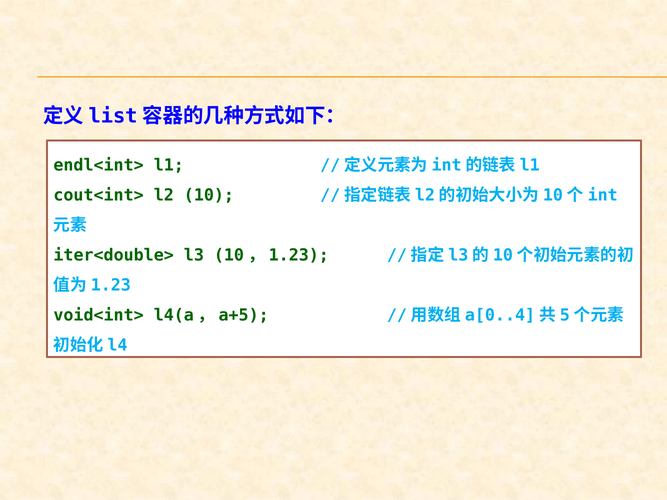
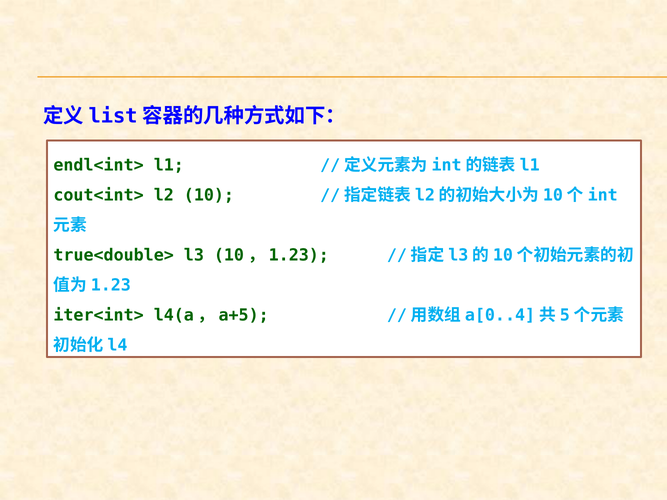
iter<double>: iter<double> -> true<double> (114, 255)
void<int>: void<int> -> iter<int> (99, 315)
